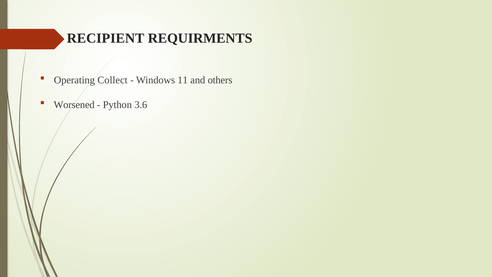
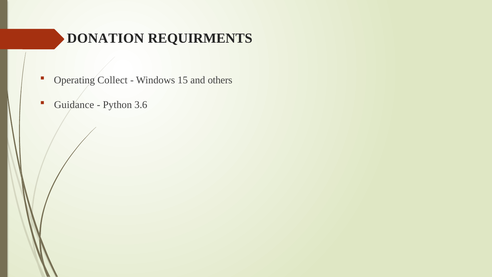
RECIPIENT: RECIPIENT -> DONATION (106, 38)
11: 11 -> 15 (183, 80)
Worsened: Worsened -> Guidance (74, 105)
